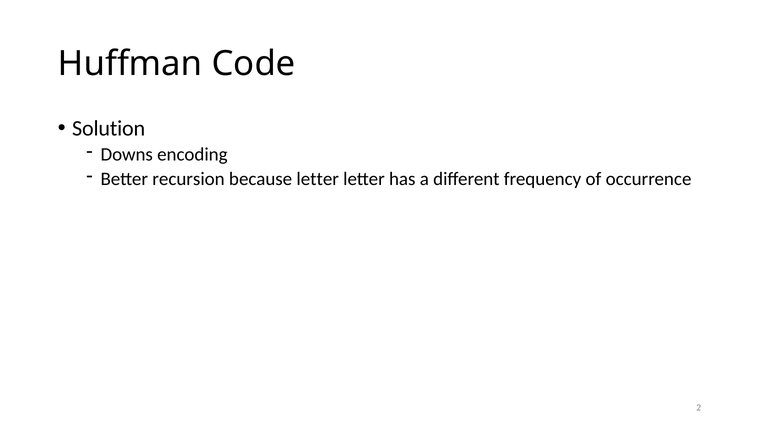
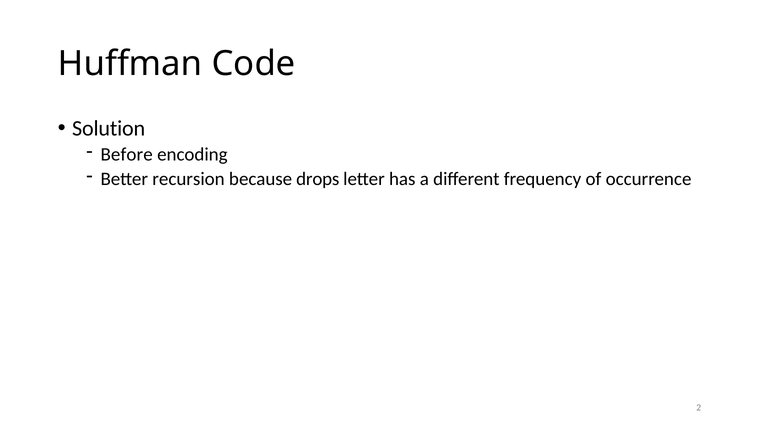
Downs: Downs -> Before (127, 154)
because letter: letter -> drops (318, 179)
